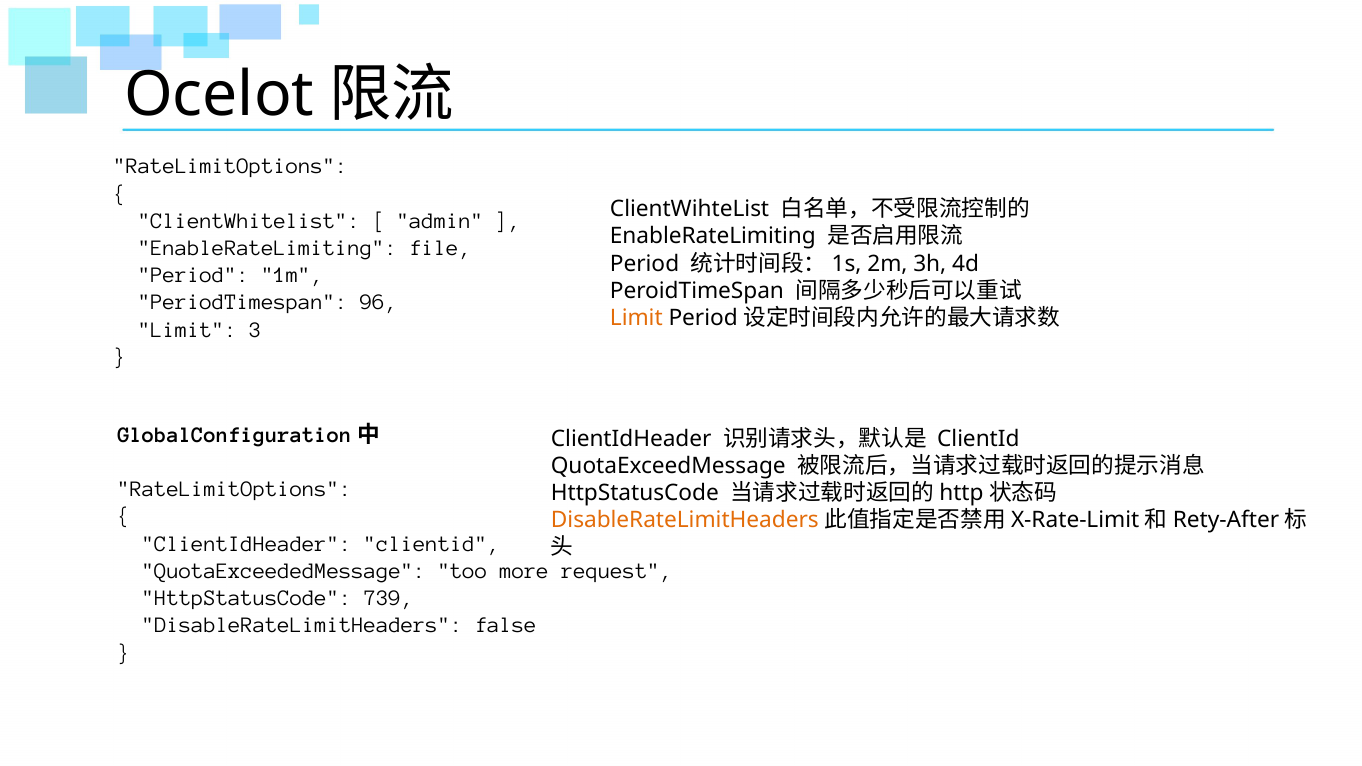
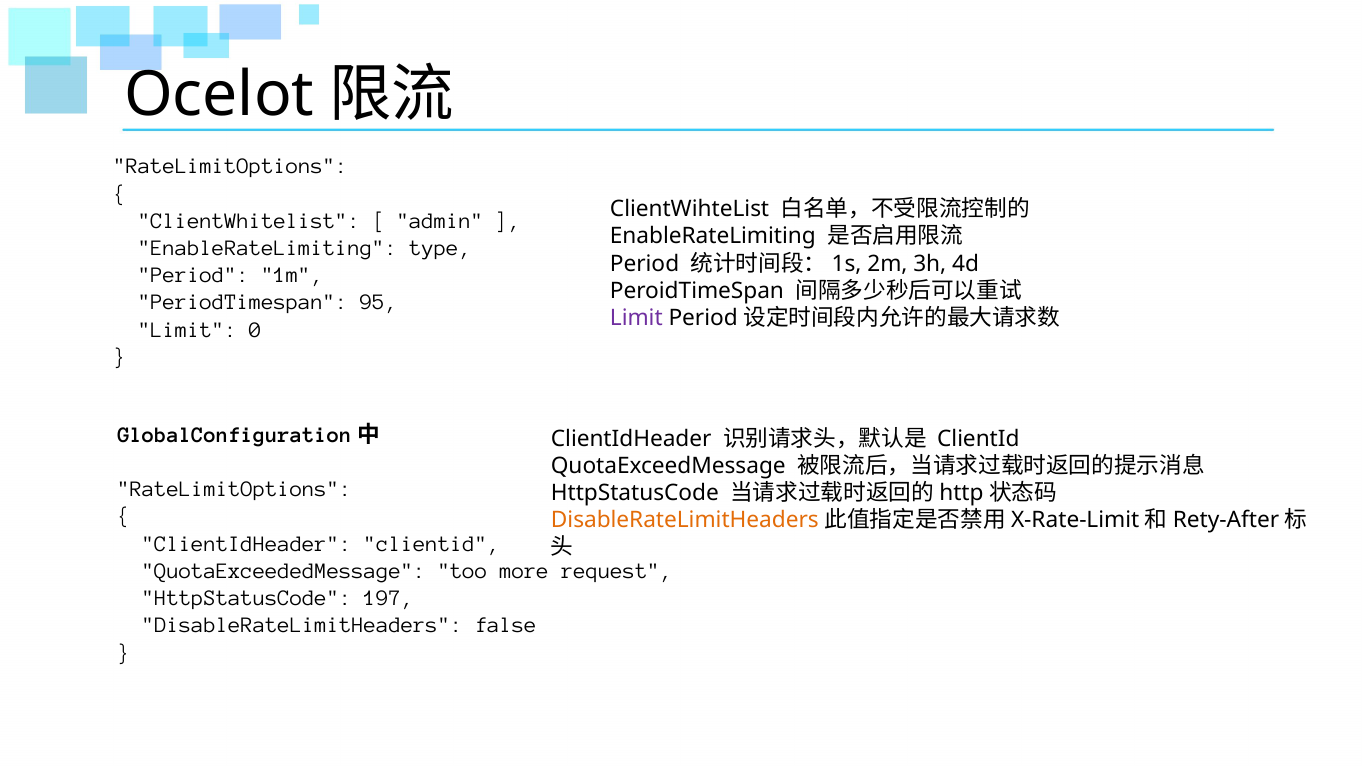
file: file -> type (441, 248)
96: 96 -> 95 (379, 302)
Limit colour: orange -> purple (636, 318)
3: 3 -> 0 (256, 330)
739: 739 -> 197 (389, 598)
